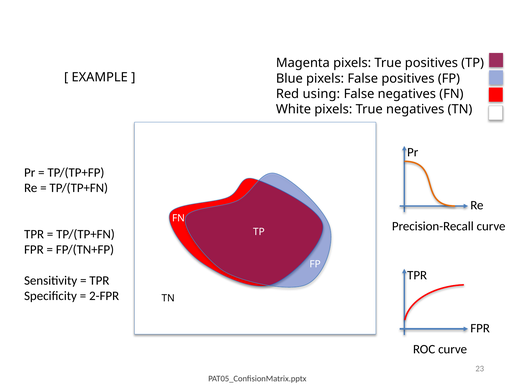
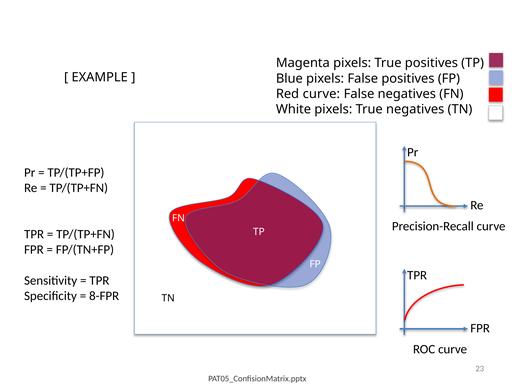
Red using: using -> curve (321, 94)
2-FPR: 2-FPR -> 8-FPR (104, 296)
